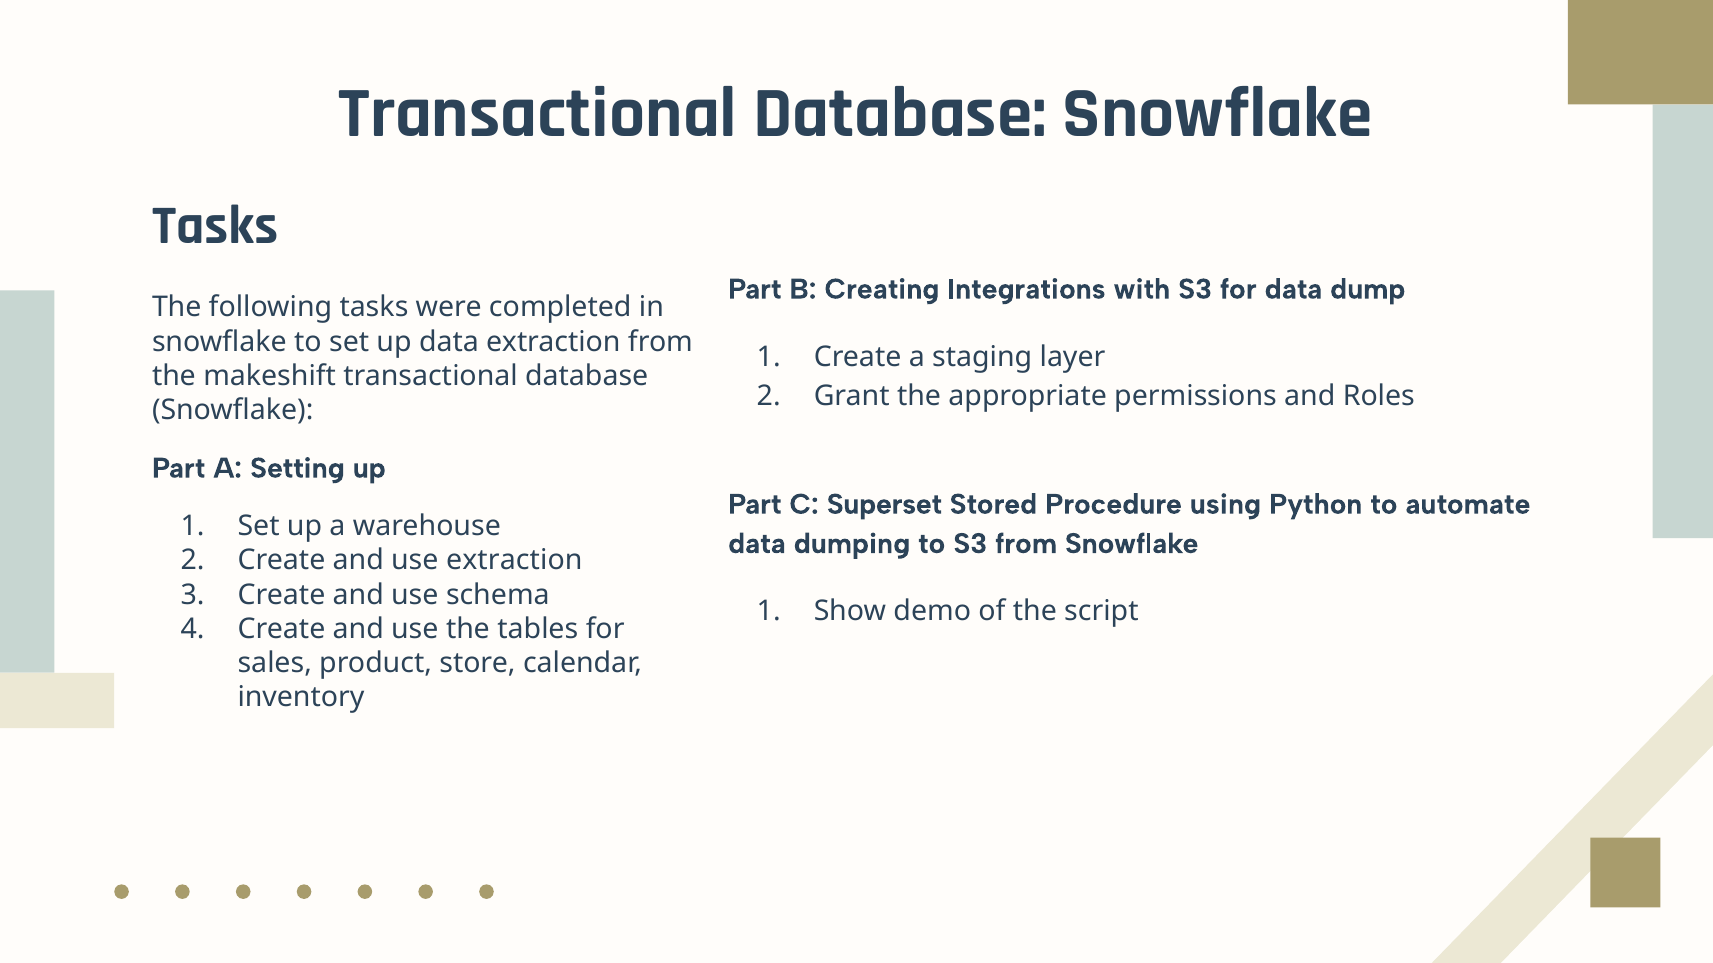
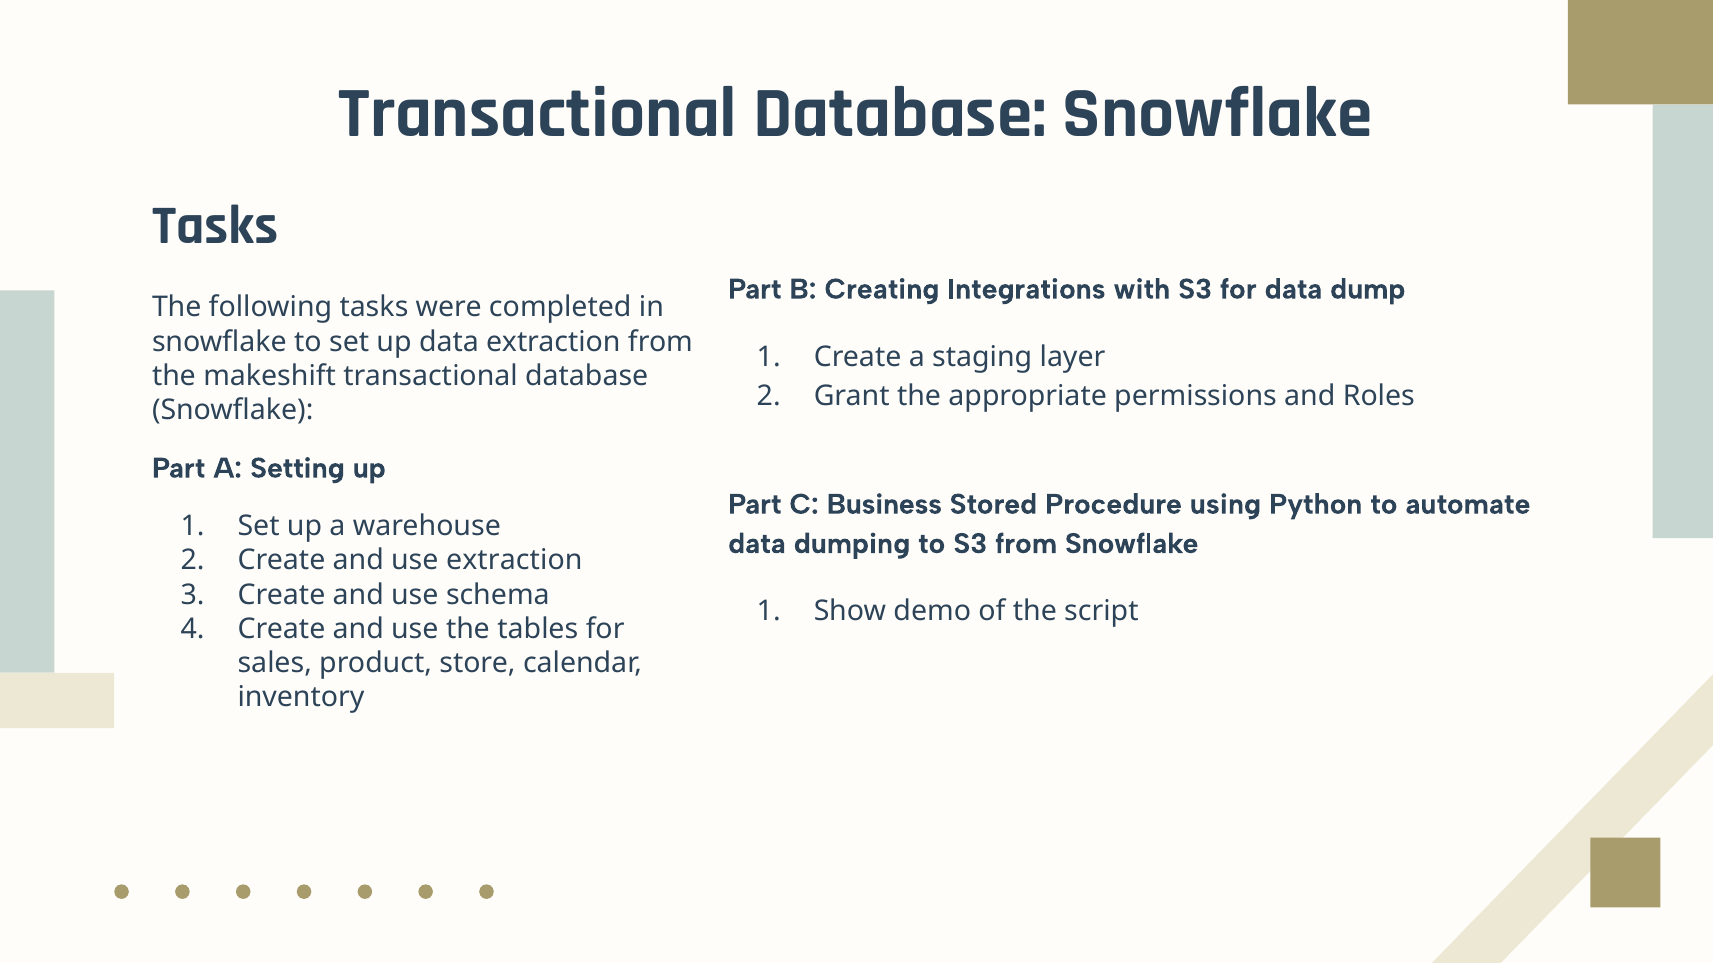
Superset: Superset -> Business (884, 505)
